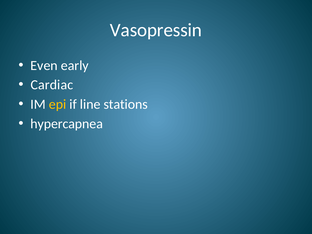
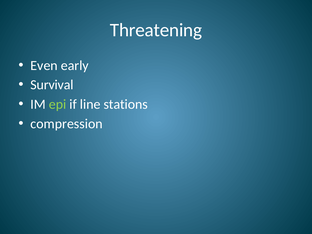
Vasopressin: Vasopressin -> Threatening (156, 30)
Cardiac: Cardiac -> Survival (52, 85)
epi colour: yellow -> light green (58, 104)
hypercapnea: hypercapnea -> compression (67, 124)
